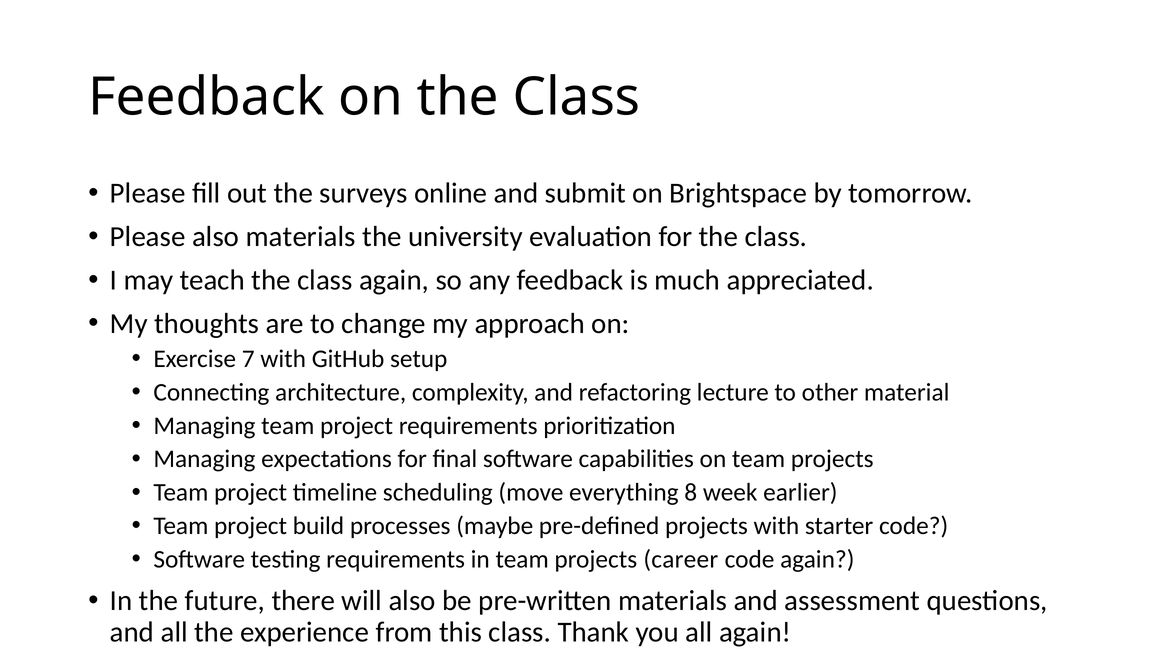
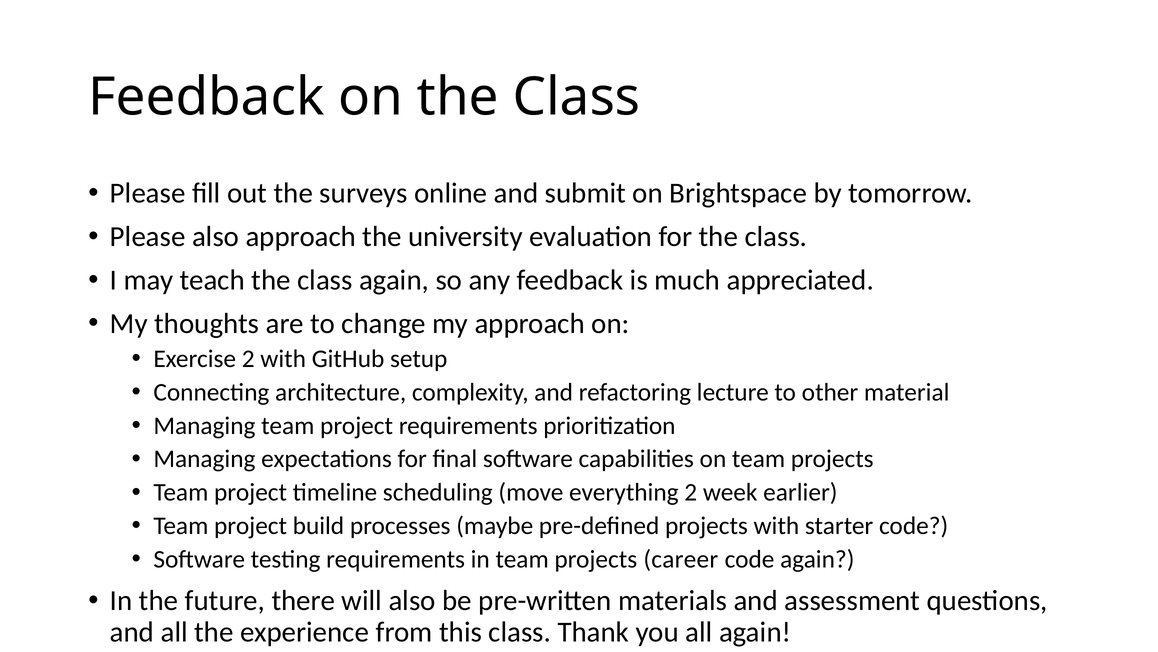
also materials: materials -> approach (301, 237)
Exercise 7: 7 -> 2 (248, 358)
everything 8: 8 -> 2 (691, 492)
